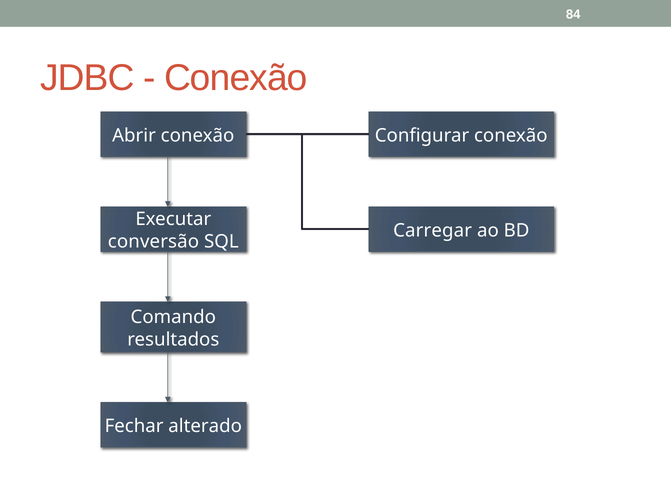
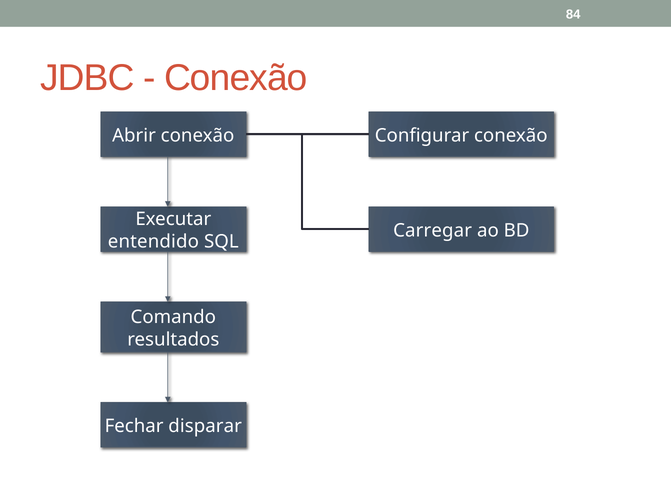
conversão: conversão -> entendido (153, 242)
alterado: alterado -> disparar (205, 426)
